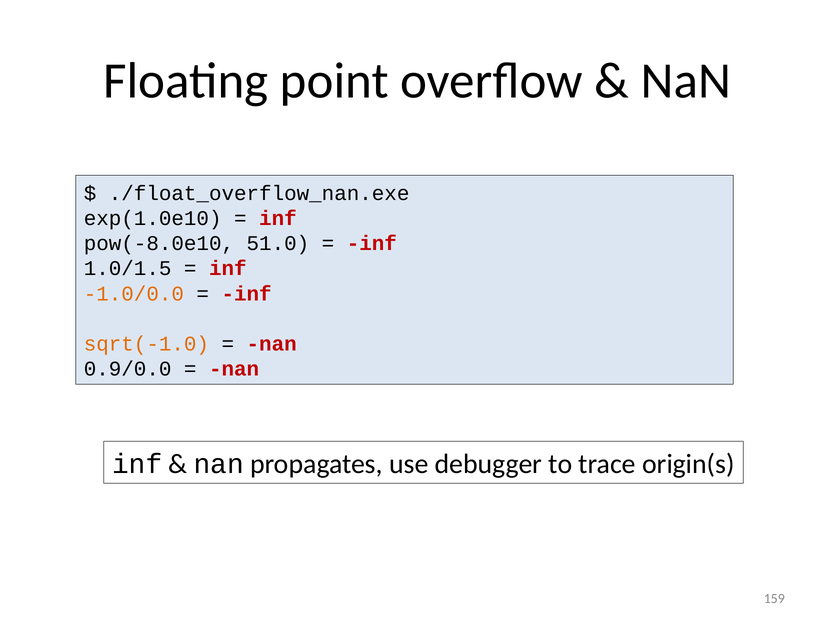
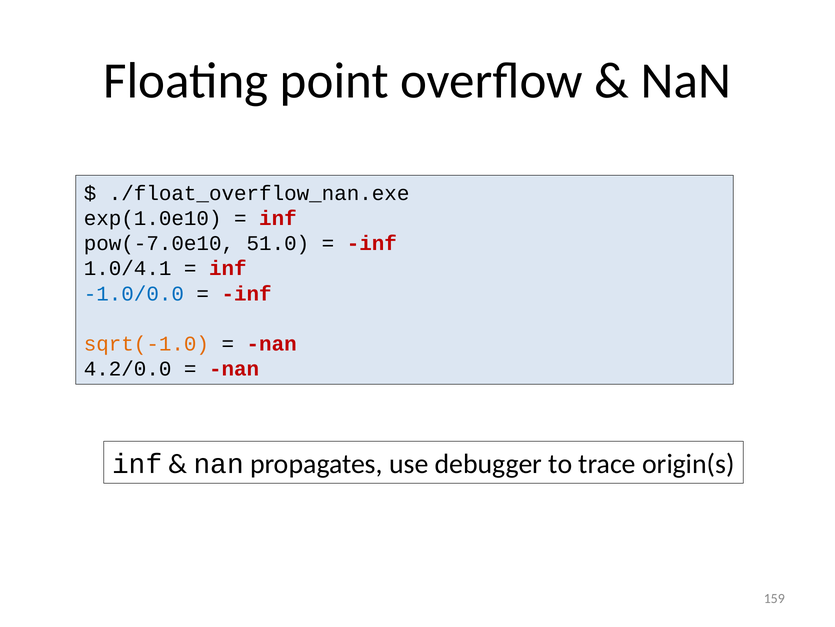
pow(-8.0e10: pow(-8.0e10 -> pow(-7.0e10 (159, 243)
1.0/1.5: 1.0/1.5 -> 1.0/4.1 (128, 268)
-1.0/0.0 colour: orange -> blue (134, 293)
0.9/0.0: 0.9/0.0 -> 4.2/0.0 (128, 368)
